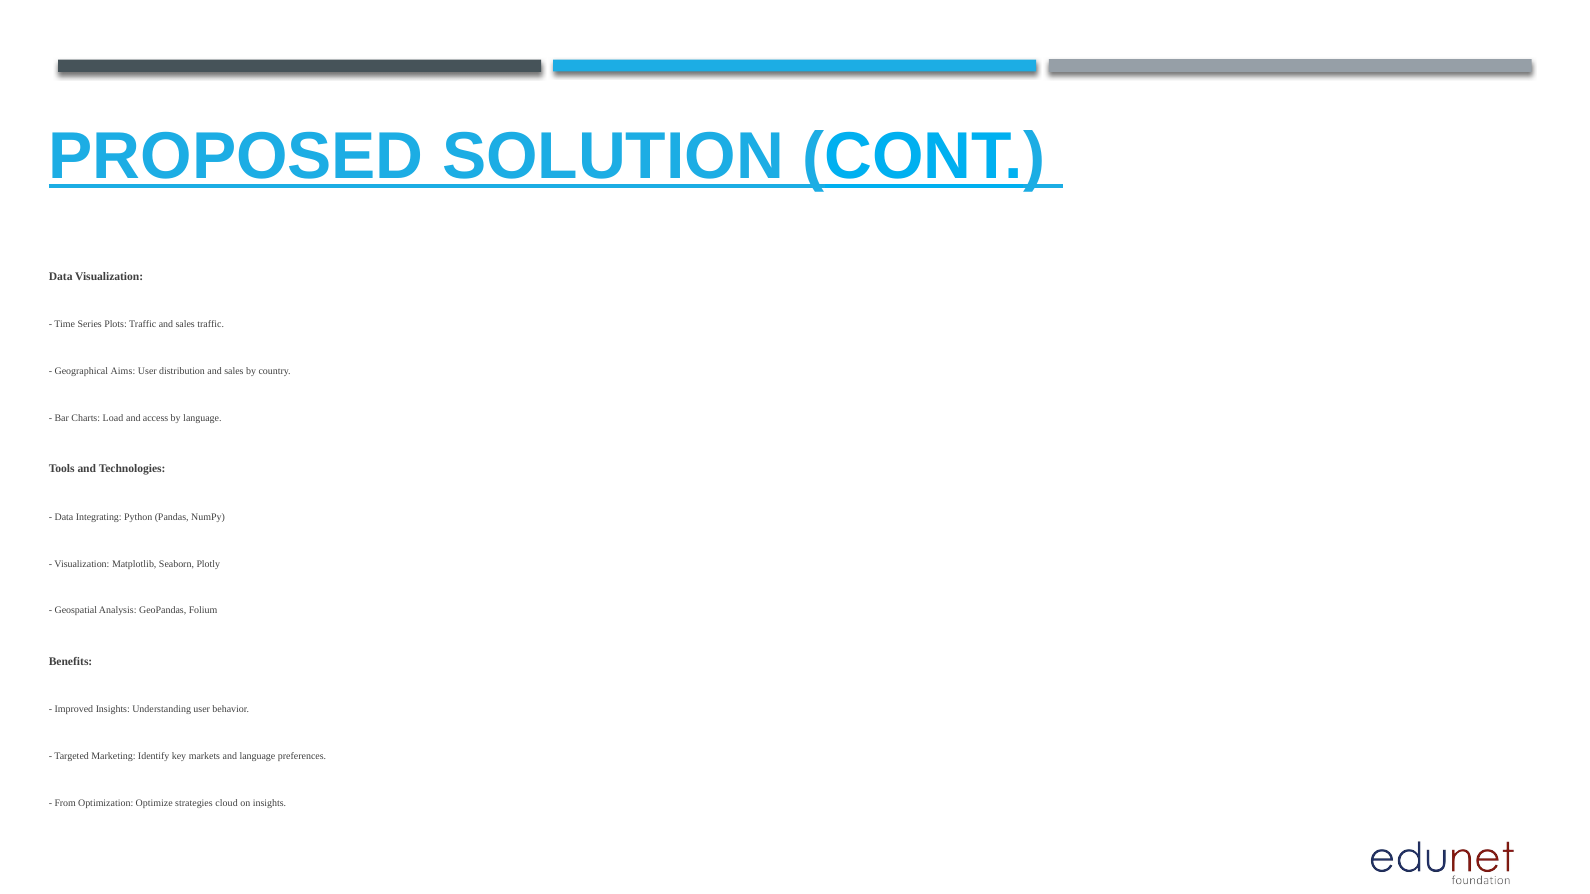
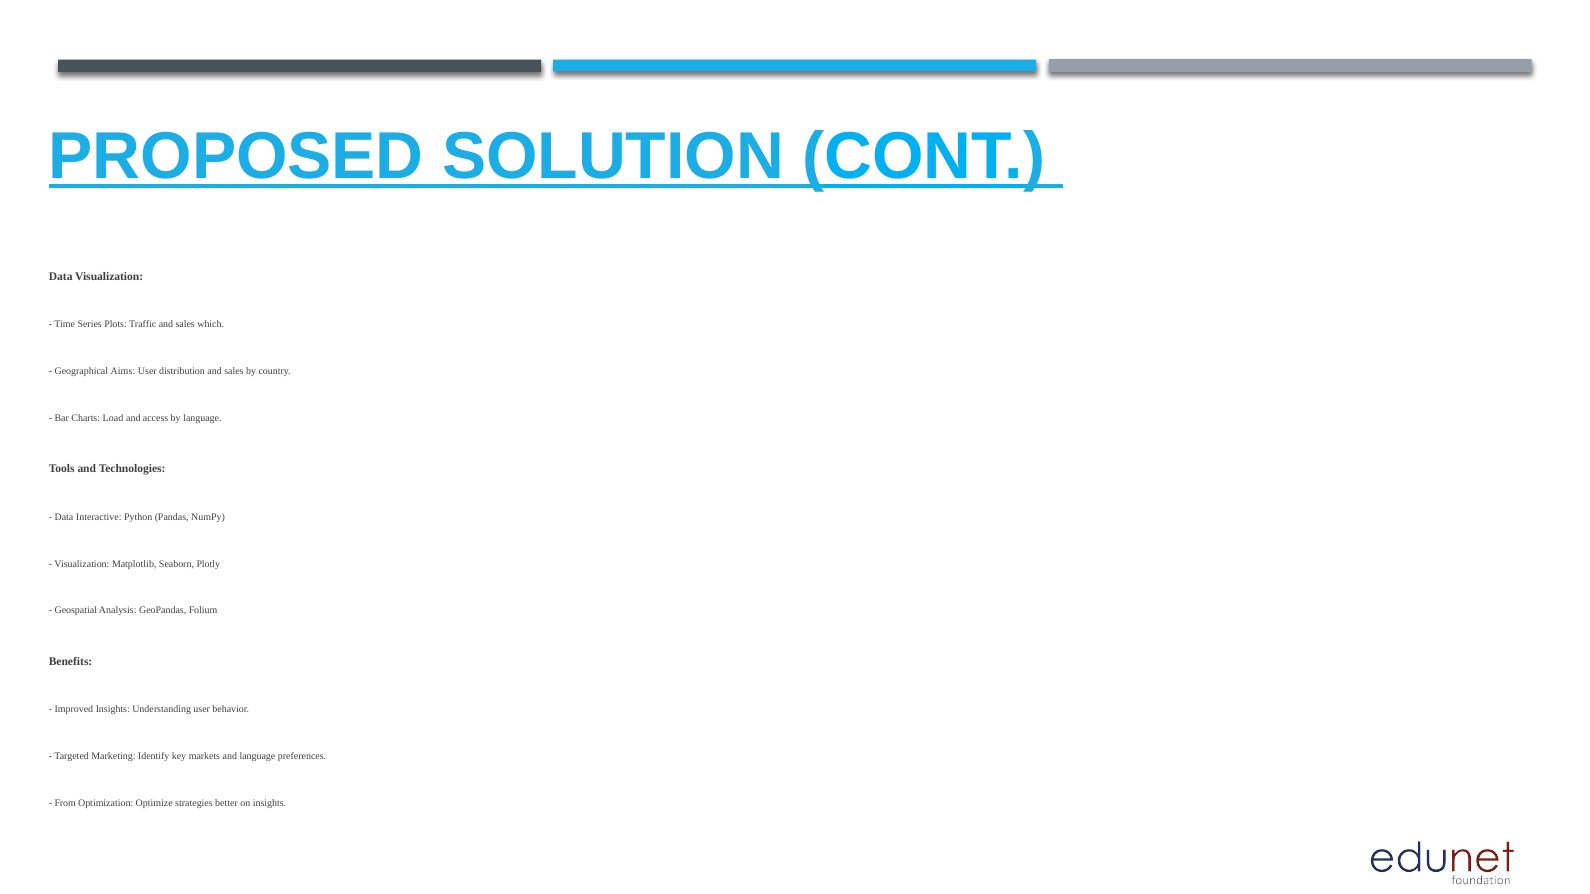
sales traffic: traffic -> which (211, 325)
Integrating: Integrating -> Interactive (99, 517)
cloud: cloud -> better (227, 803)
